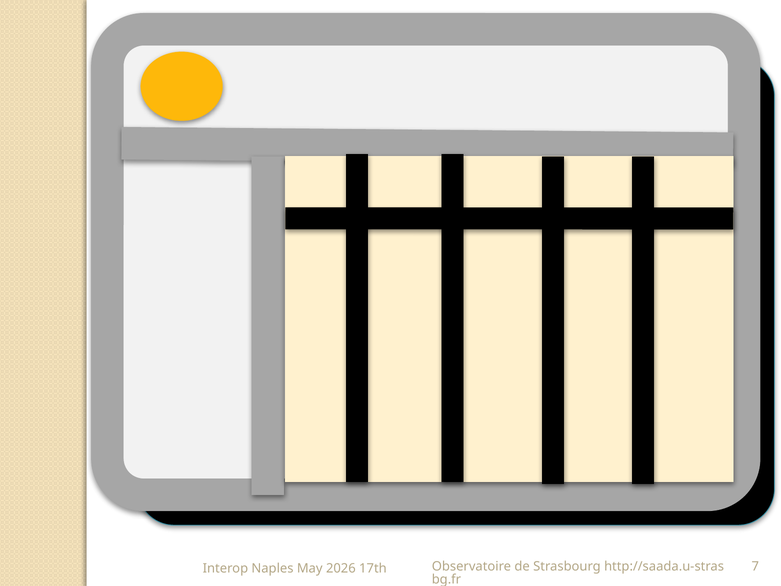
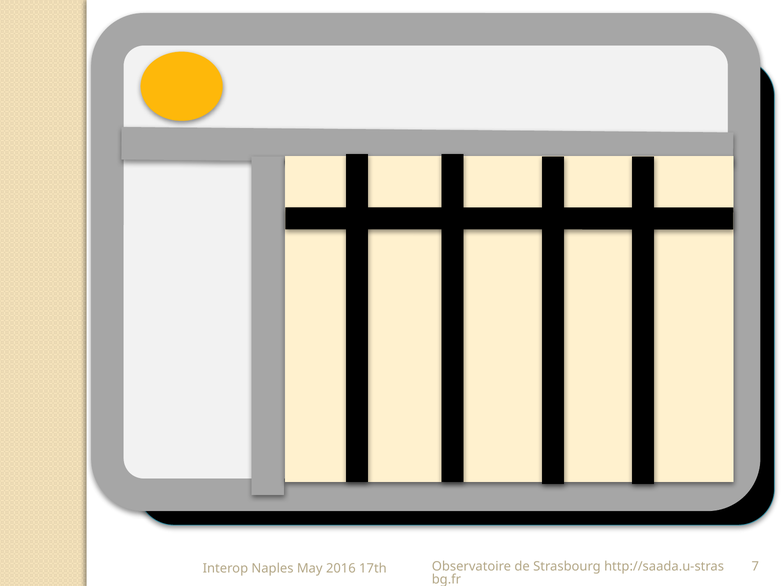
2026: 2026 -> 2016 (341, 568)
